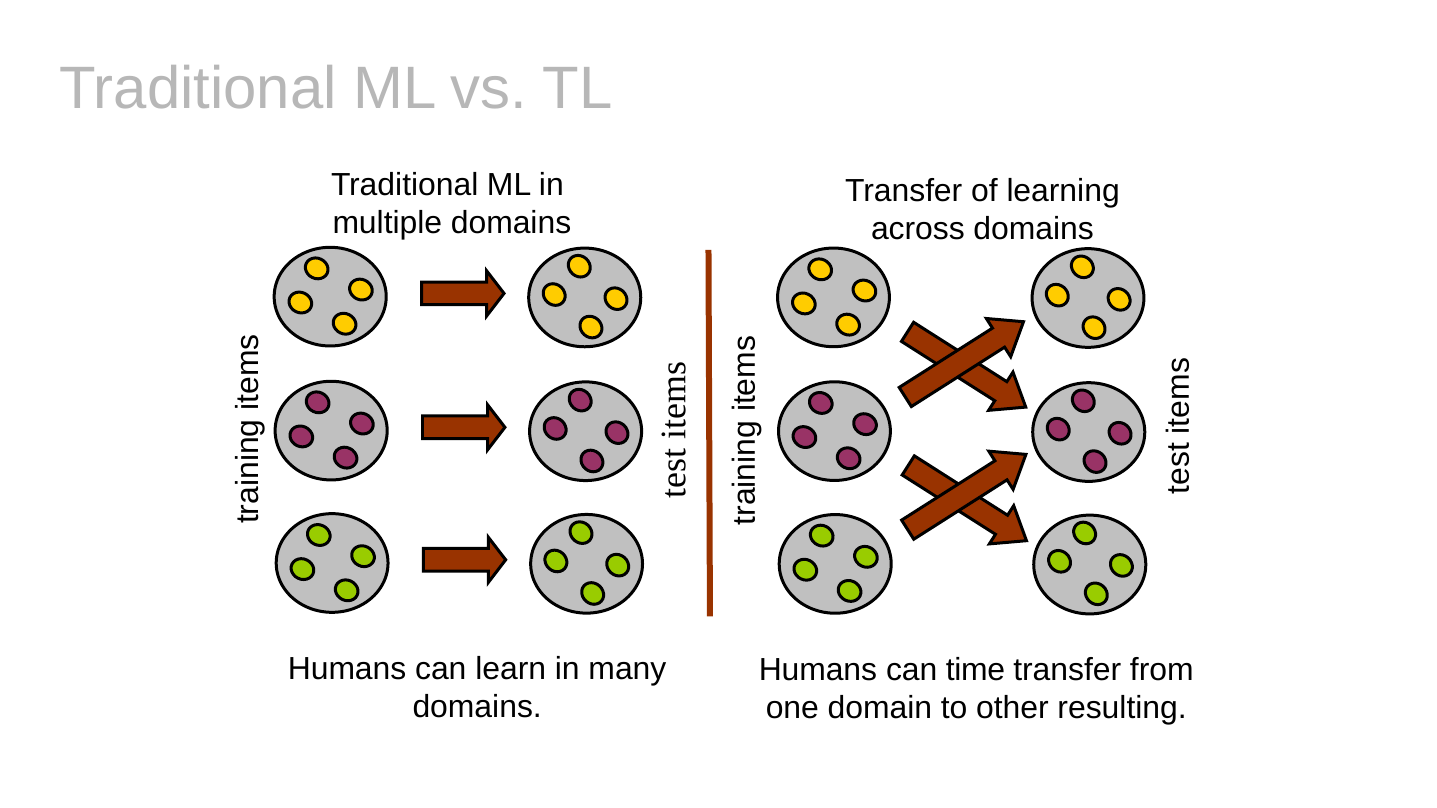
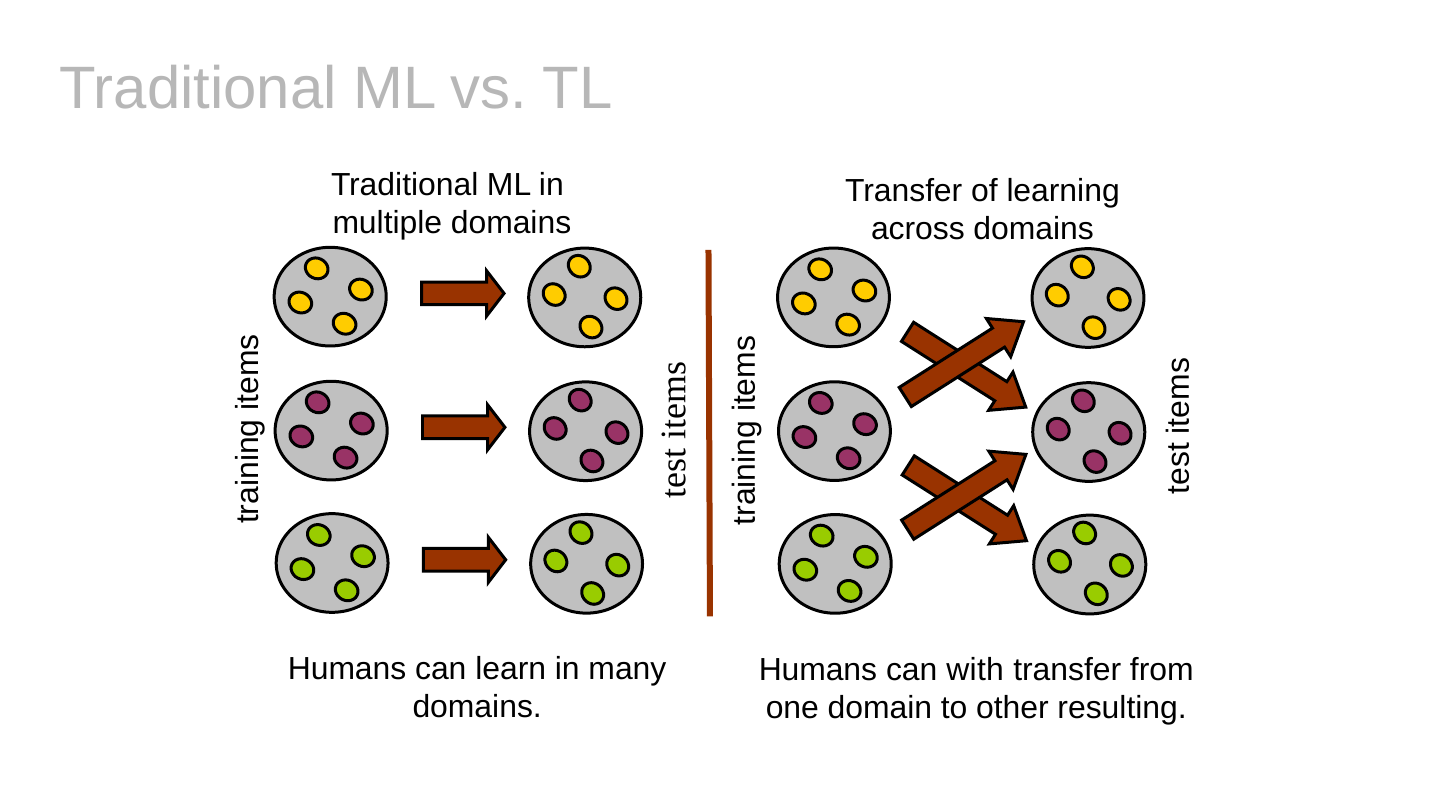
time: time -> with (975, 670)
